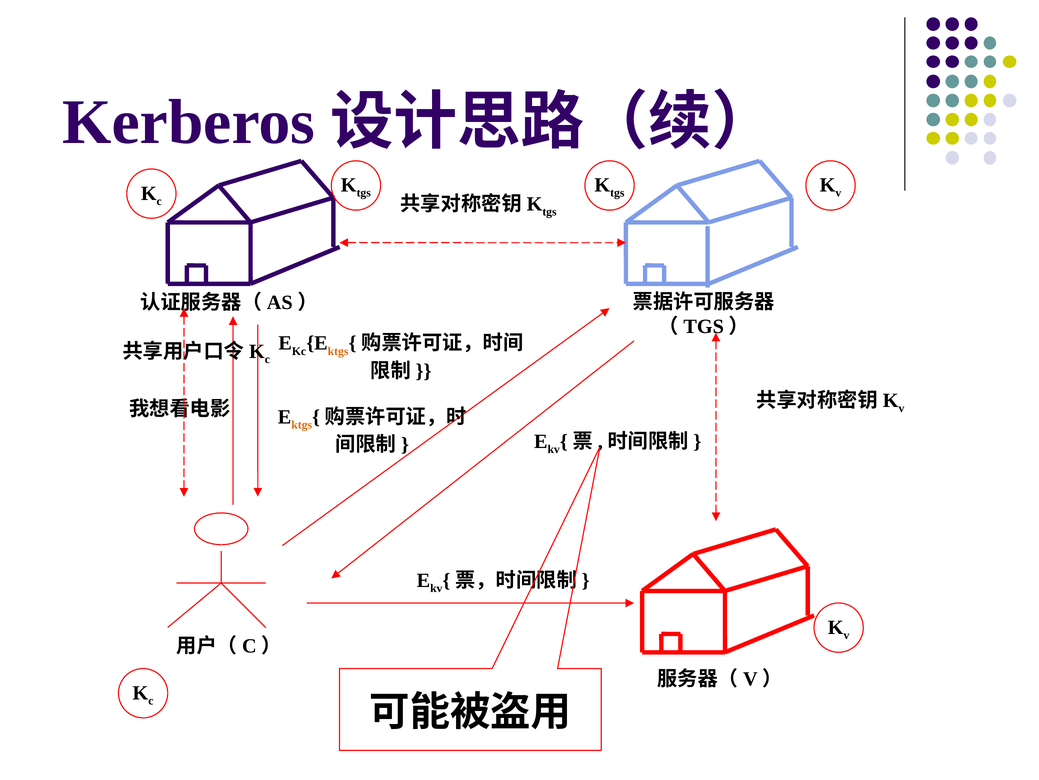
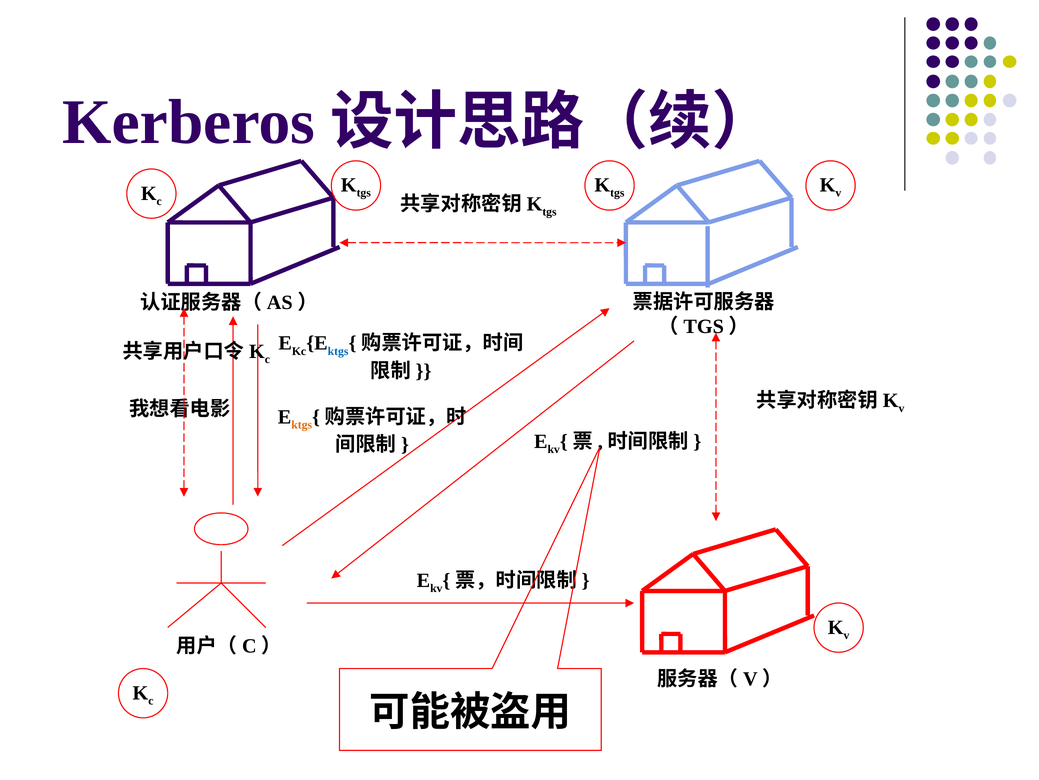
ktgs colour: orange -> blue (338, 351)
